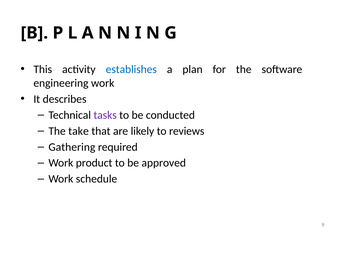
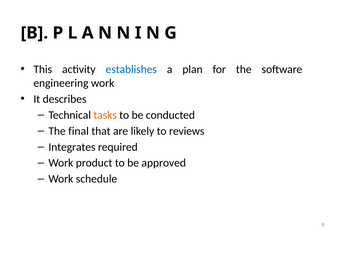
tasks colour: purple -> orange (105, 115)
take: take -> final (79, 131)
Gathering: Gathering -> Integrates (72, 147)
